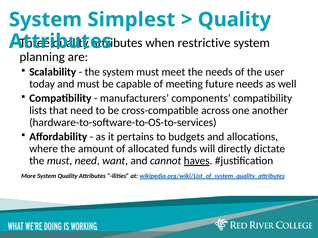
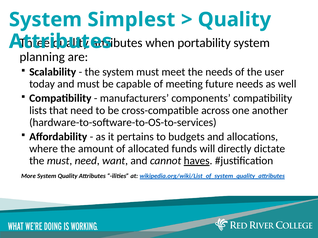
restrictive: restrictive -> portability (204, 43)
